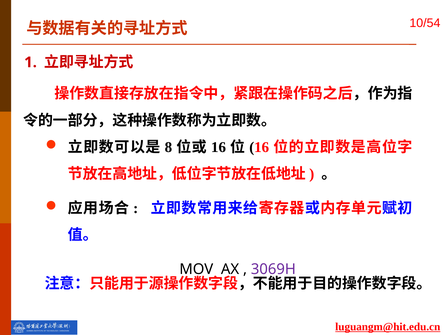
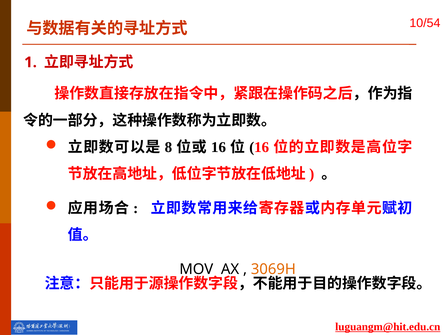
3069H colour: purple -> orange (273, 269)
